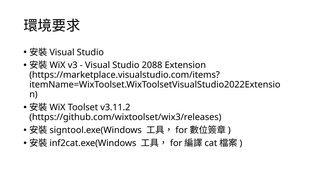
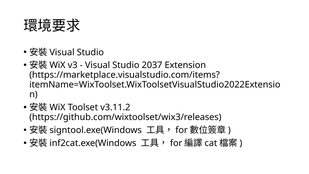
2088: 2088 -> 2037 (152, 65)
